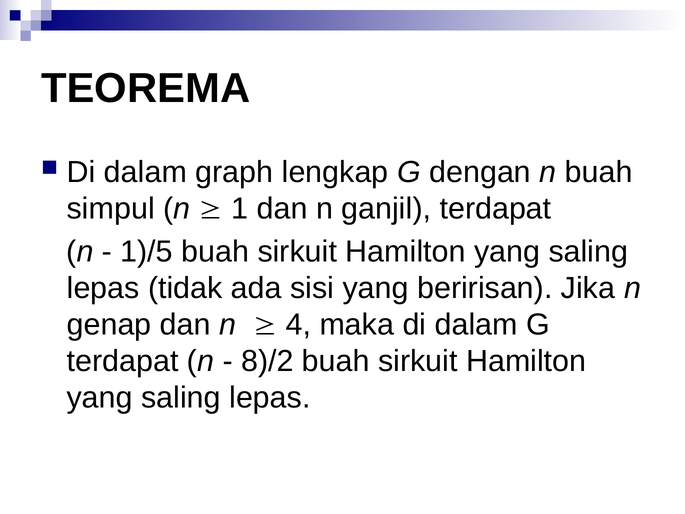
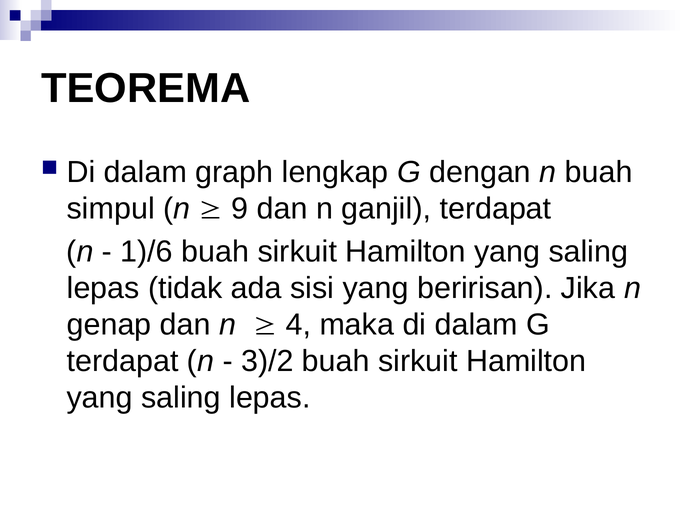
1: 1 -> 9 (240, 209)
1)/5: 1)/5 -> 1)/6 (147, 251)
8)/2: 8)/2 -> 3)/2 (267, 361)
